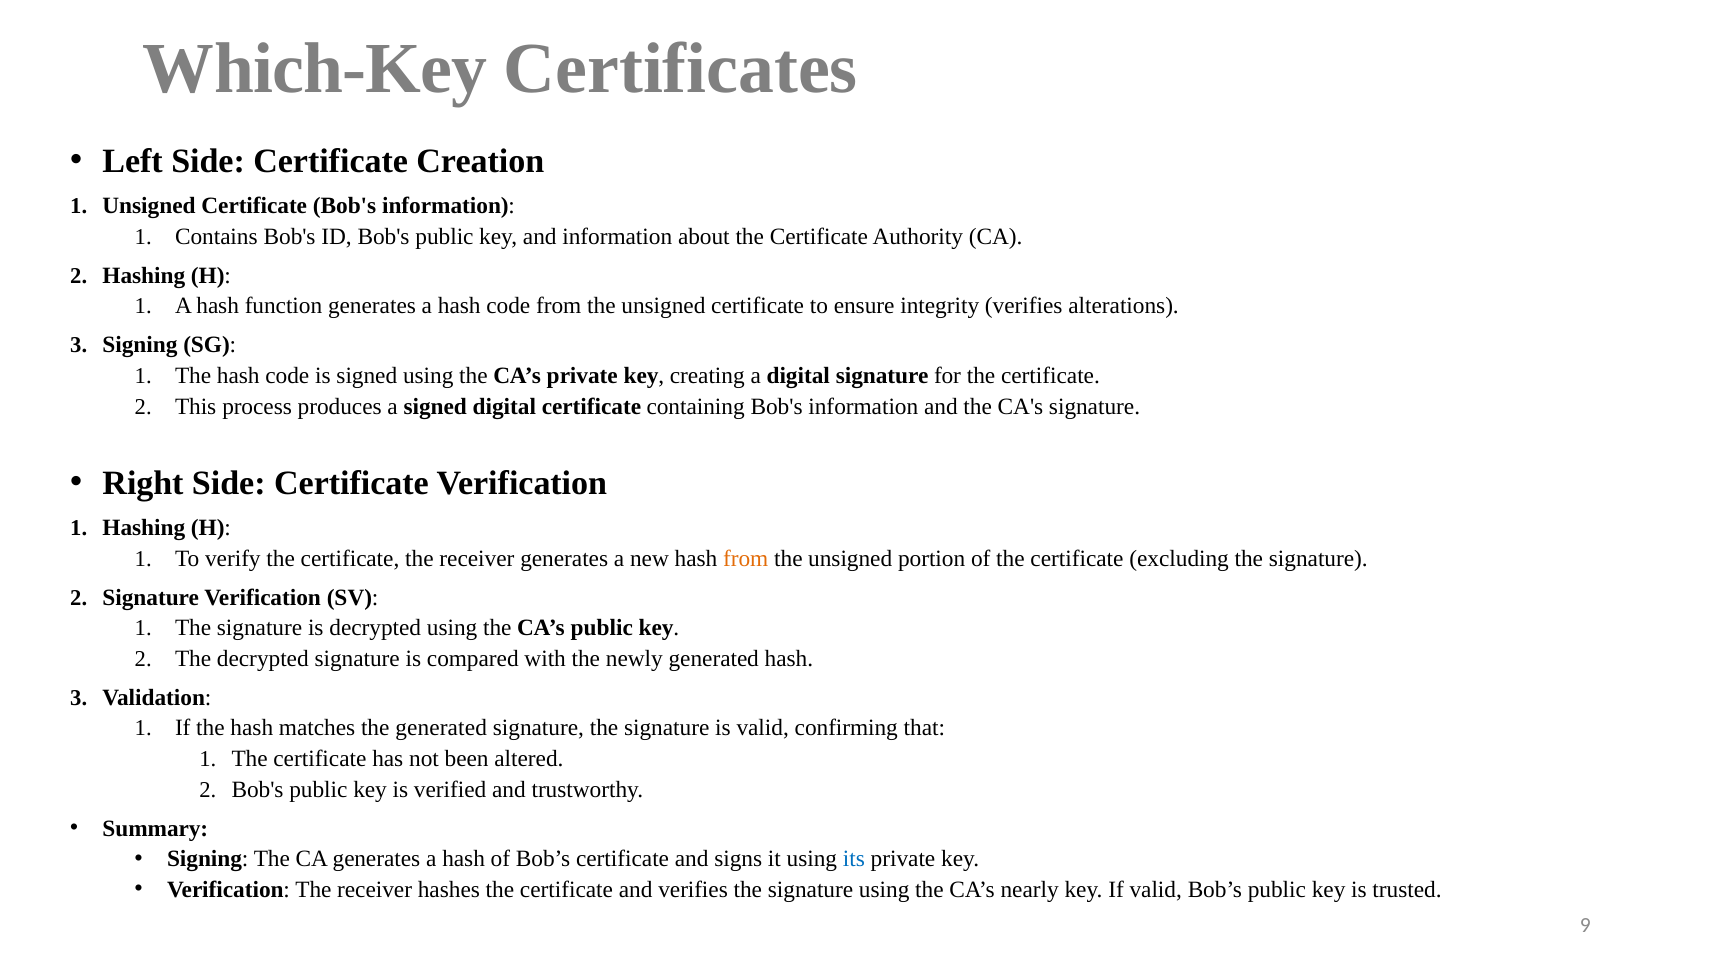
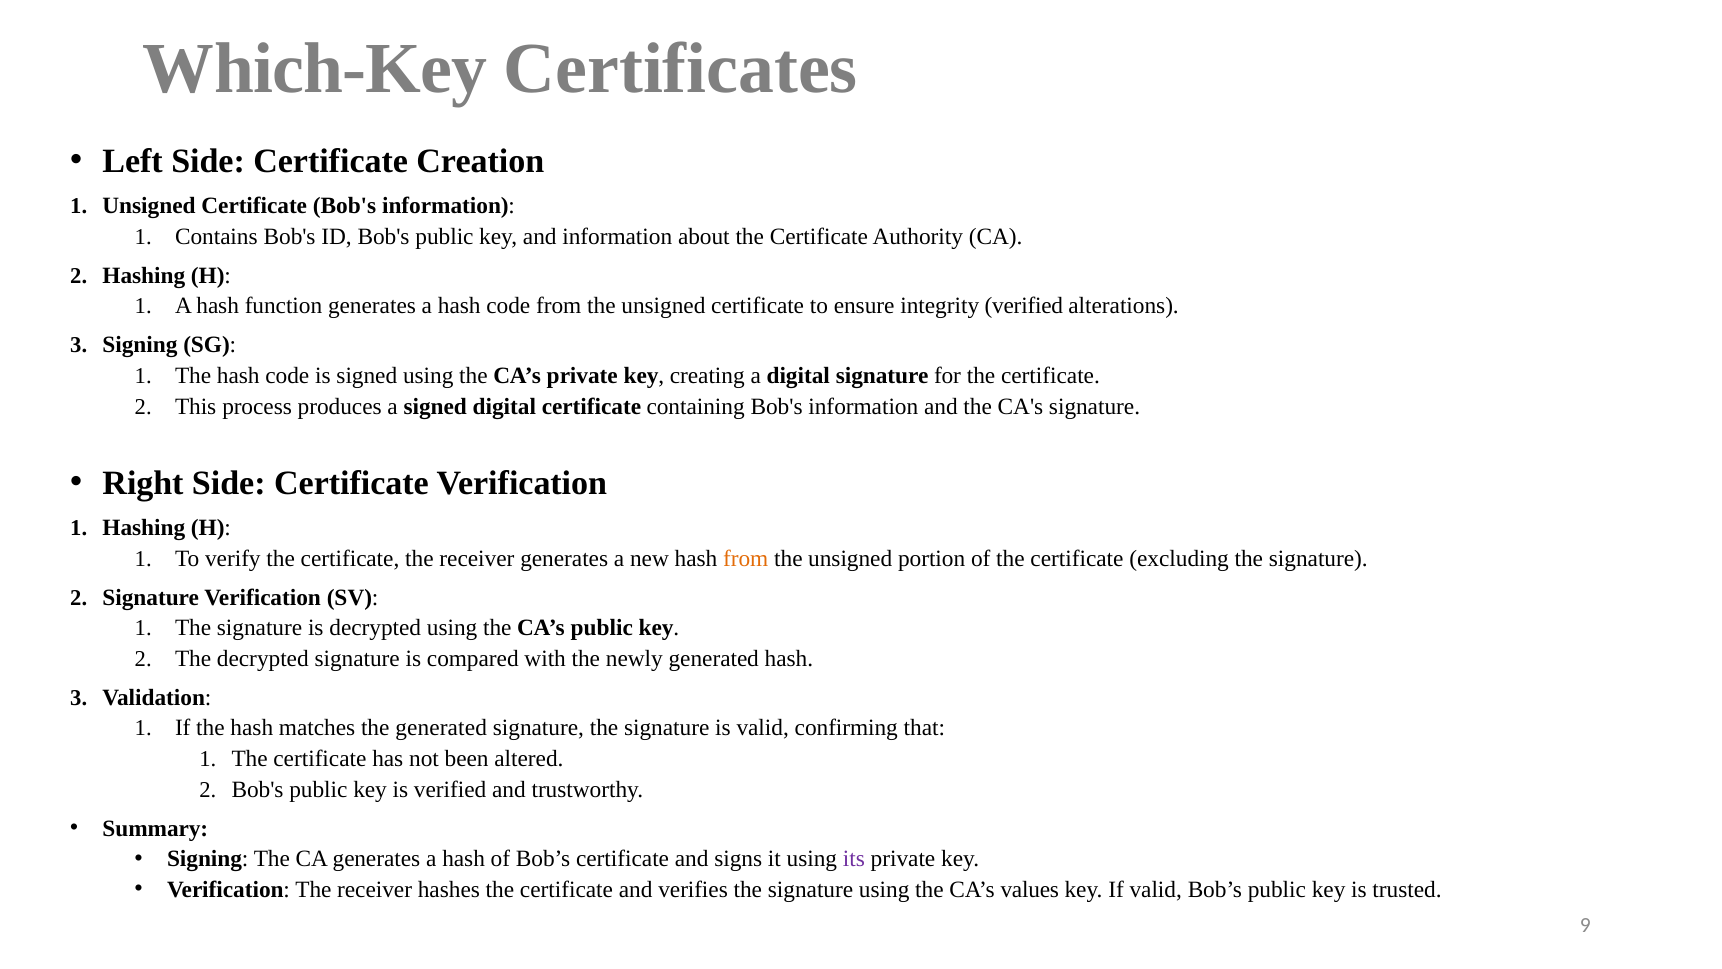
integrity verifies: verifies -> verified (1024, 306)
its colour: blue -> purple (854, 859)
nearly: nearly -> values (1030, 890)
